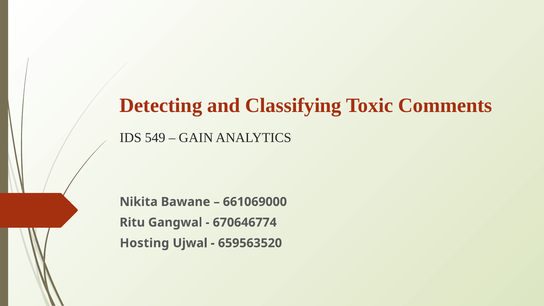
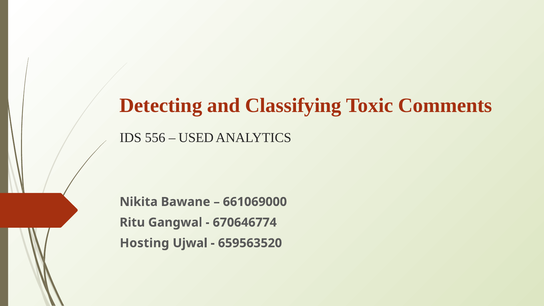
549: 549 -> 556 (155, 138)
GAIN: GAIN -> USED (196, 138)
